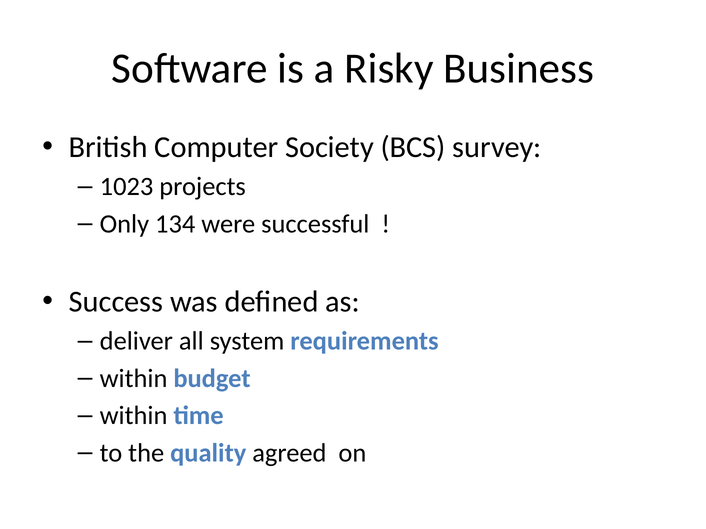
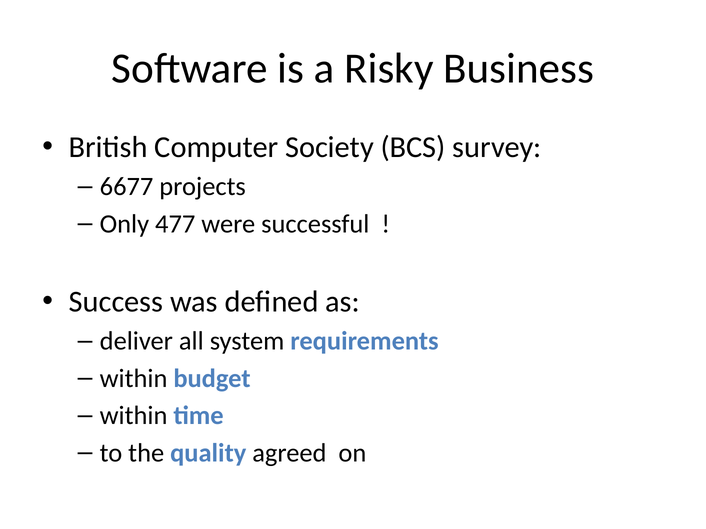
1023: 1023 -> 6677 (127, 187)
134: 134 -> 477 (175, 224)
